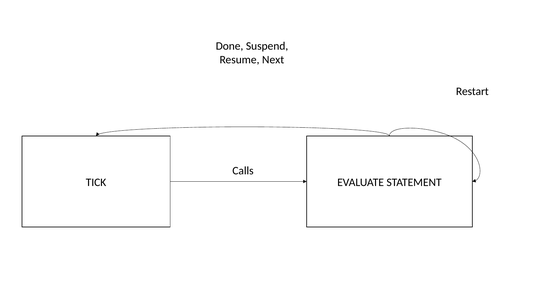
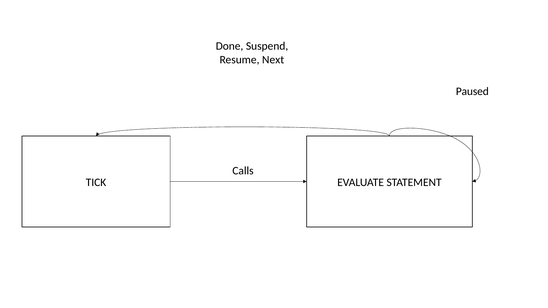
Restart: Restart -> Paused (472, 91)
